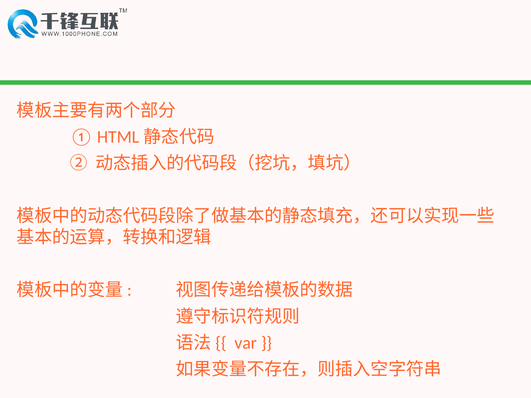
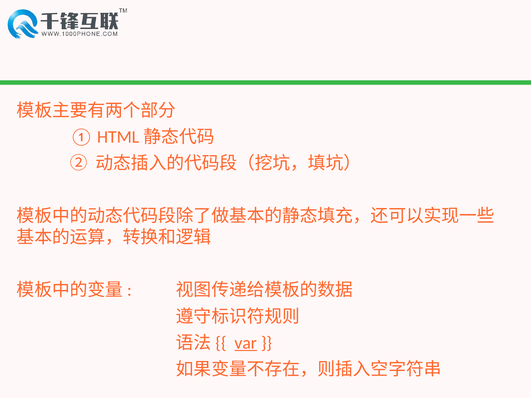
var underline: none -> present (246, 343)
